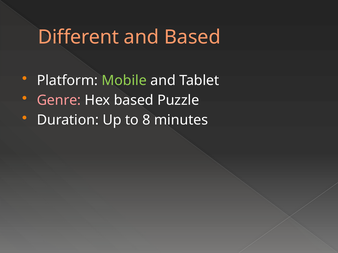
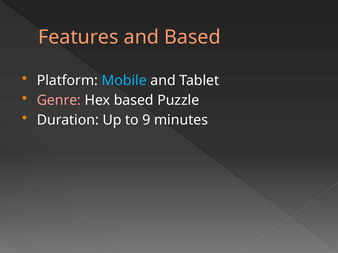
Different: Different -> Features (78, 37)
Mobile colour: light green -> light blue (124, 81)
8: 8 -> 9 (146, 120)
